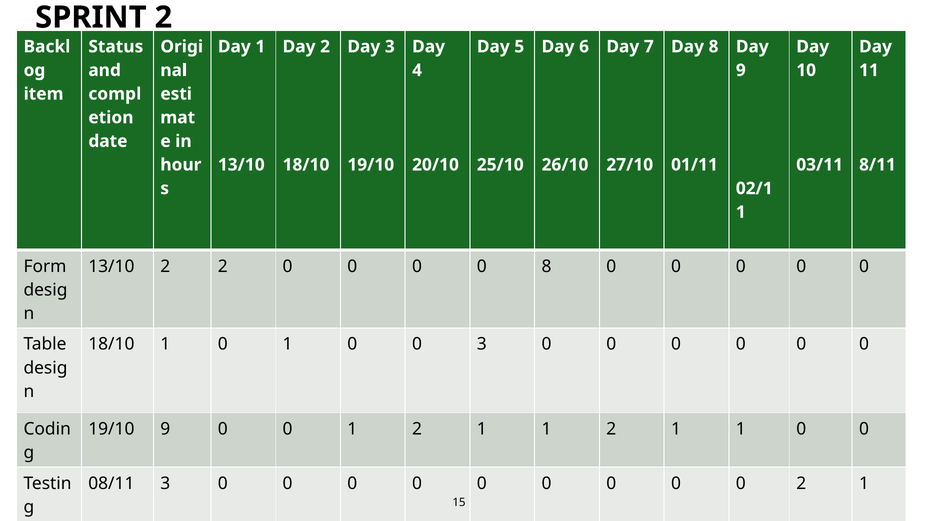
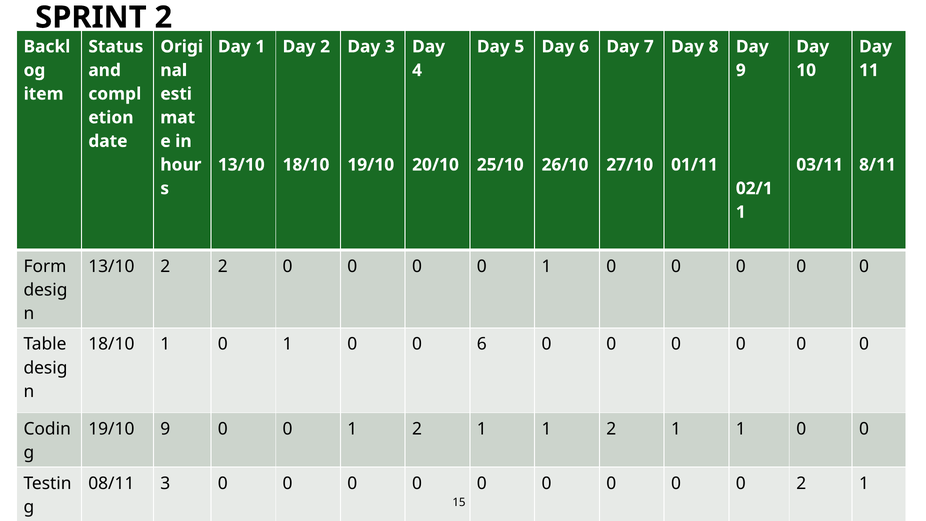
0 0 0 8: 8 -> 1 (547, 266)
0 3: 3 -> 6 (482, 344)
